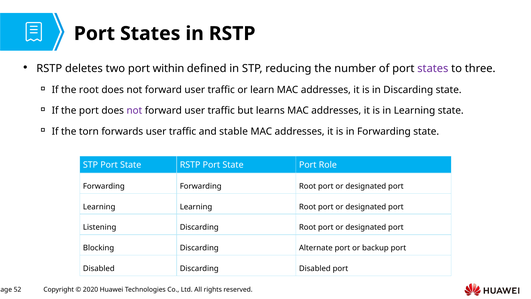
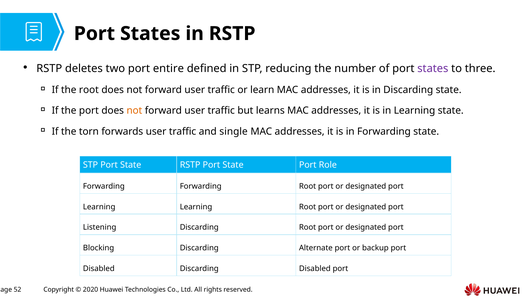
within: within -> entire (168, 69)
not colour: purple -> orange (134, 111)
stable: stable -> single (234, 131)
